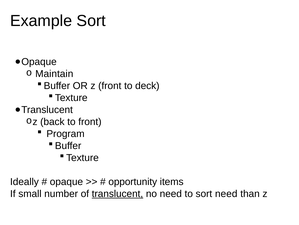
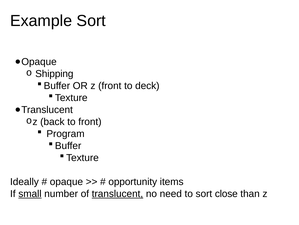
Maintain: Maintain -> Shipping (54, 74)
small underline: none -> present (30, 193)
sort need: need -> close (226, 193)
